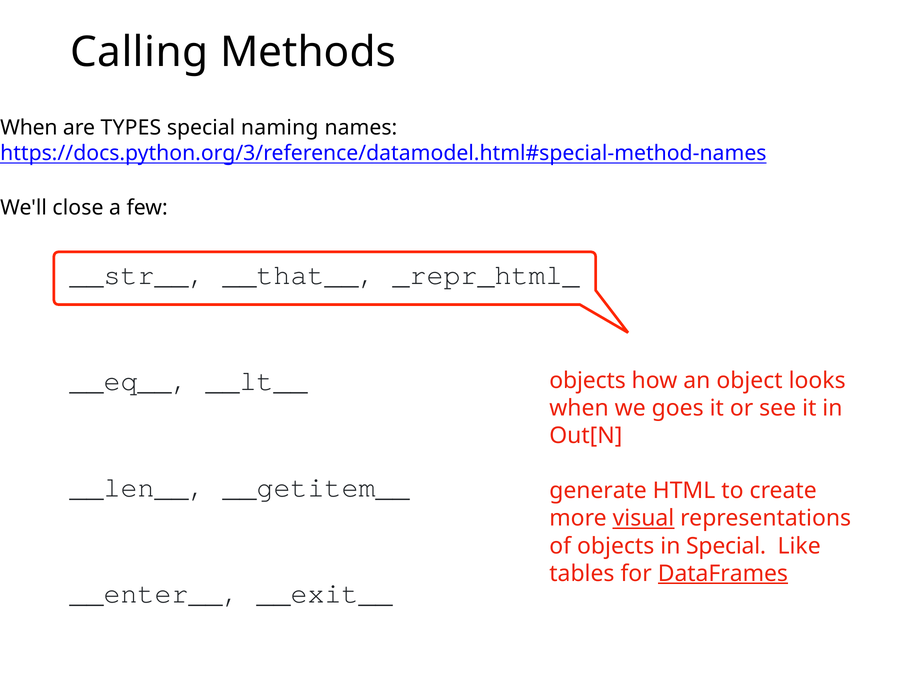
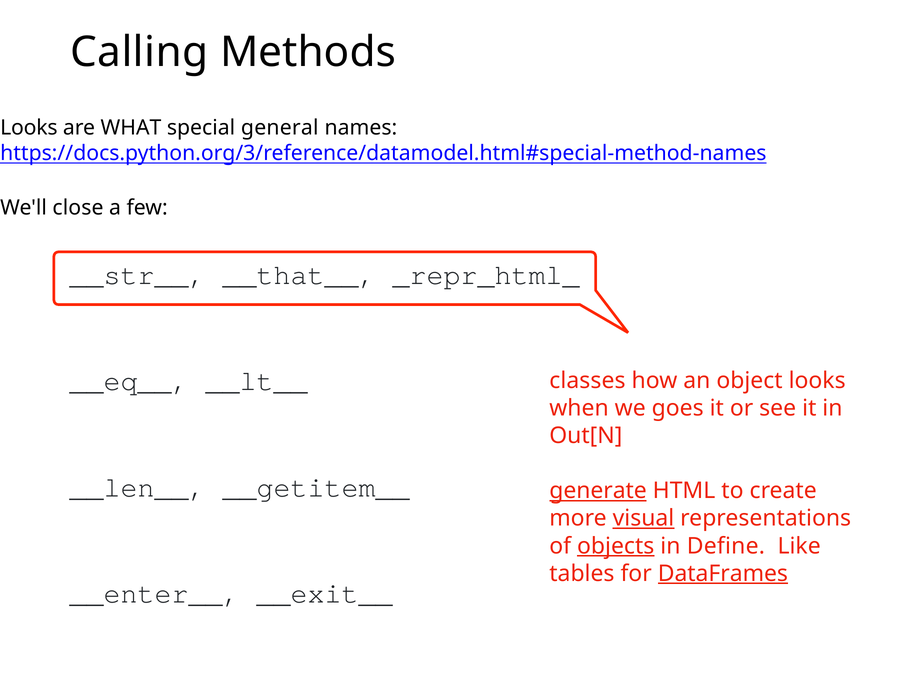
When: When -> Looks (29, 128)
TYPES: TYPES -> WHAT (131, 128)
naming: naming -> general (280, 128)
objects: objects -> classes (587, 380)
generate underline: none -> present (598, 491)
objects underline: none -> present (616, 546)
in Special: Special -> Define (726, 546)
